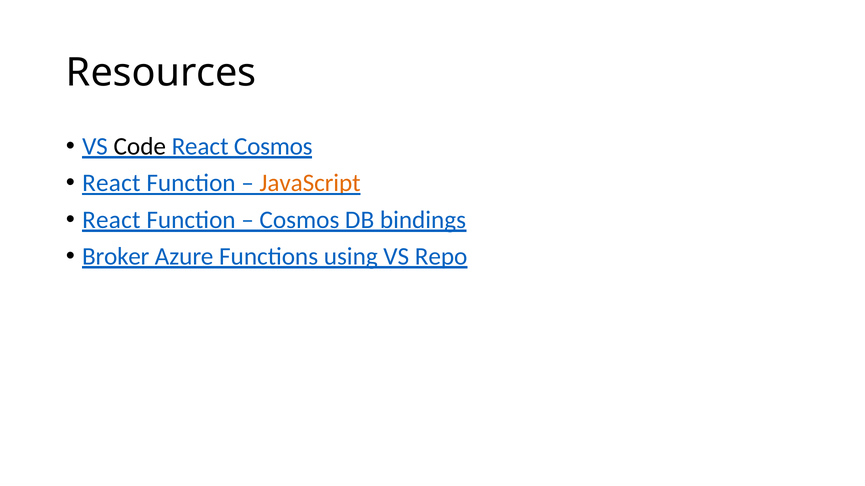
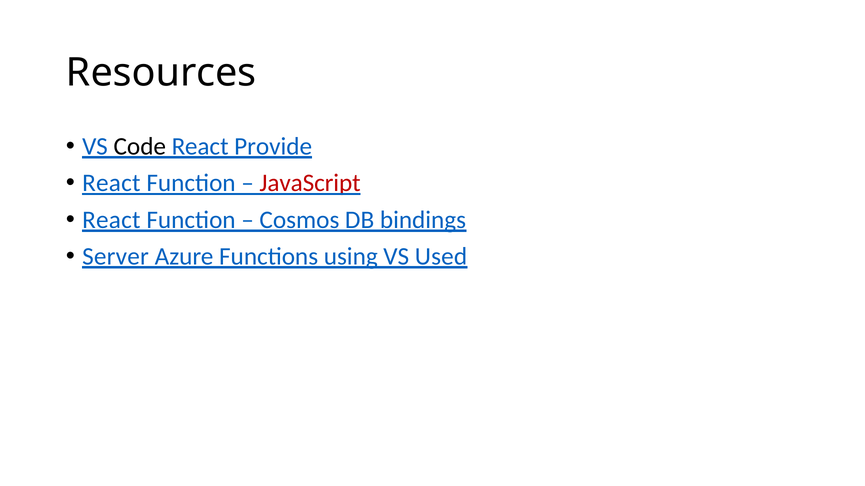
React Cosmos: Cosmos -> Provide (273, 147)
JavaScript colour: orange -> red (310, 183)
Broker: Broker -> Server (116, 257)
Repo: Repo -> Used (441, 257)
